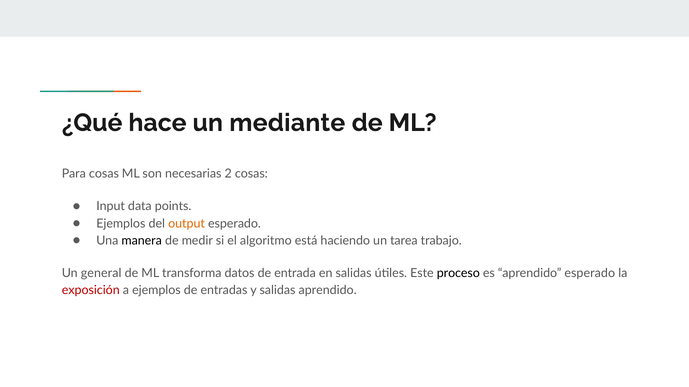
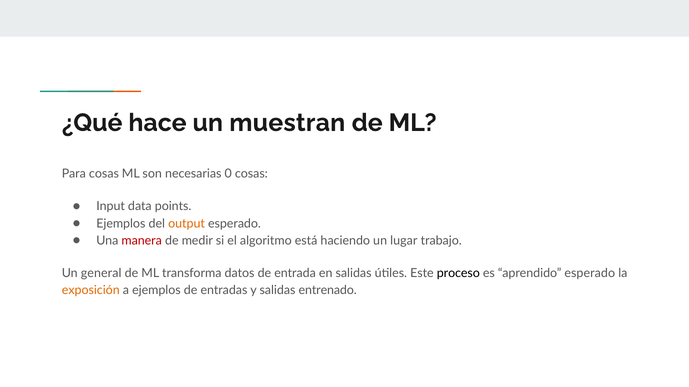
mediante: mediante -> muestran (287, 123)
2: 2 -> 0 (228, 174)
manera colour: black -> red (142, 241)
tarea: tarea -> lugar (404, 241)
exposición colour: red -> orange (91, 291)
salidas aprendido: aprendido -> entrenado (328, 291)
